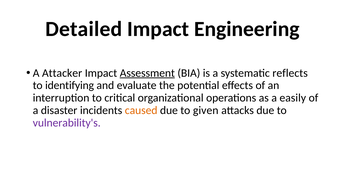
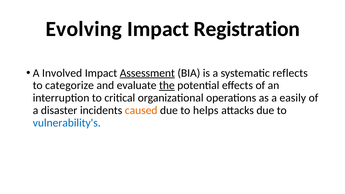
Detailed: Detailed -> Evolving (84, 29)
Engineering: Engineering -> Registration (247, 29)
Attacker: Attacker -> Involved (62, 73)
identifying: identifying -> categorize (70, 85)
the underline: none -> present (167, 85)
given: given -> helps (206, 110)
vulnerability's colour: purple -> blue (67, 123)
